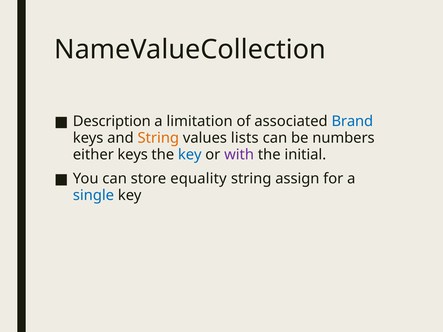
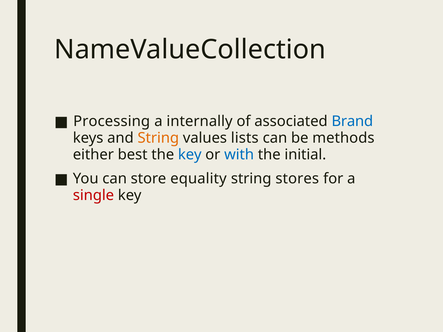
Description: Description -> Processing (112, 121)
limitation: limitation -> internally (200, 121)
numbers: numbers -> methods (343, 138)
either keys: keys -> best (133, 155)
with colour: purple -> blue (239, 155)
assign: assign -> stores (297, 179)
single colour: blue -> red (93, 195)
